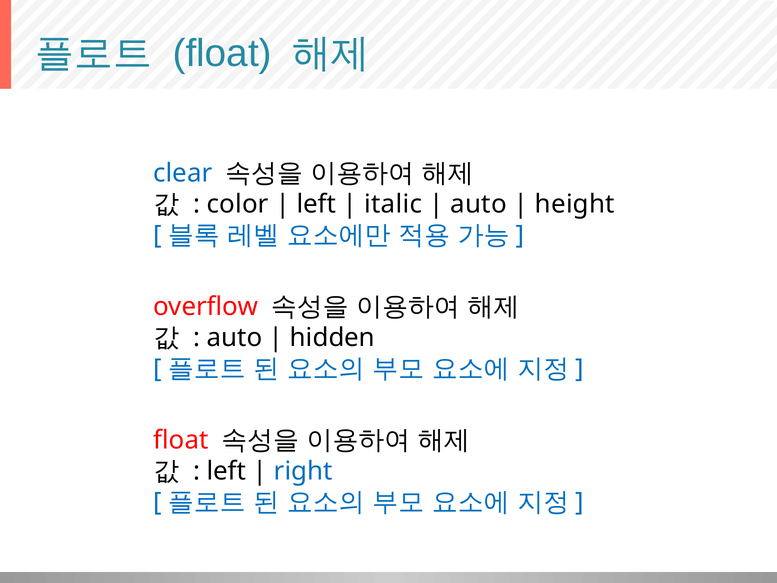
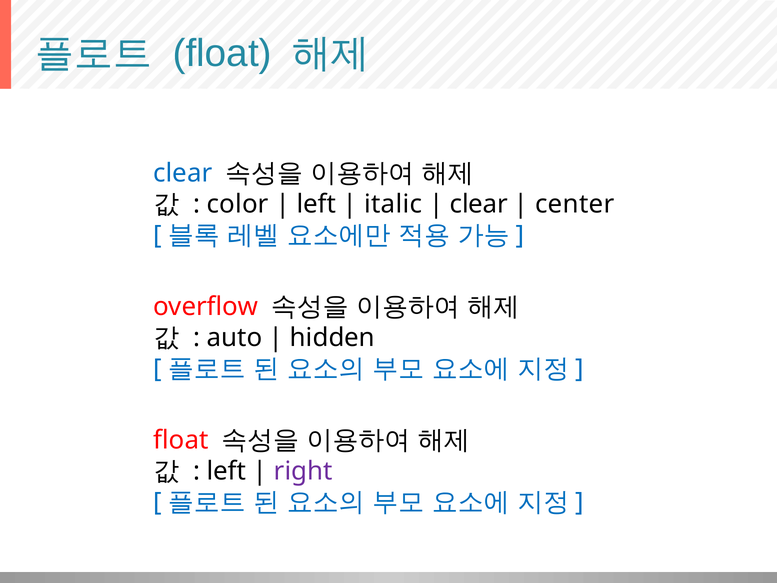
auto: auto -> clear (479, 204)
height: height -> center (575, 204)
right colour: blue -> purple (303, 471)
